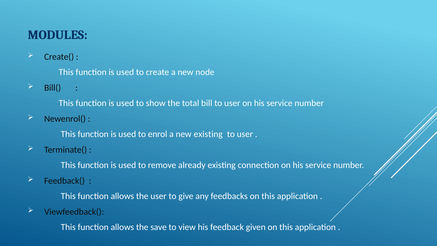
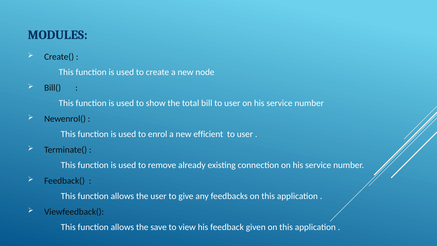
new existing: existing -> efficient (208, 134)
